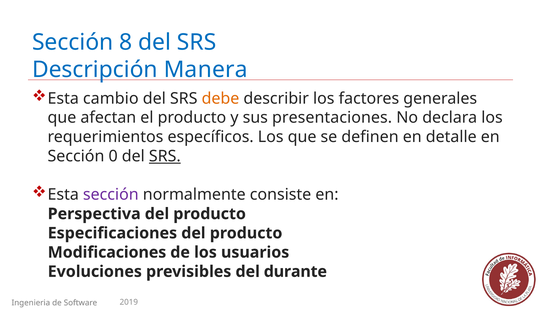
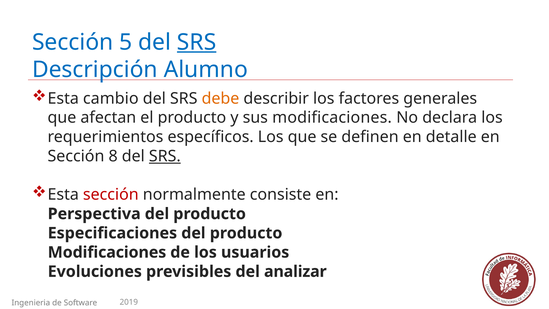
8: 8 -> 5 (126, 42)
SRS underline: none -> present (197, 42)
Manera: Manera -> Alumno (206, 70)
sus presentaciones: presentaciones -> modificaciones (332, 118)
0: 0 -> 8 (113, 156)
sección colour: purple -> red (111, 195)
durante: durante -> analizar (295, 271)
